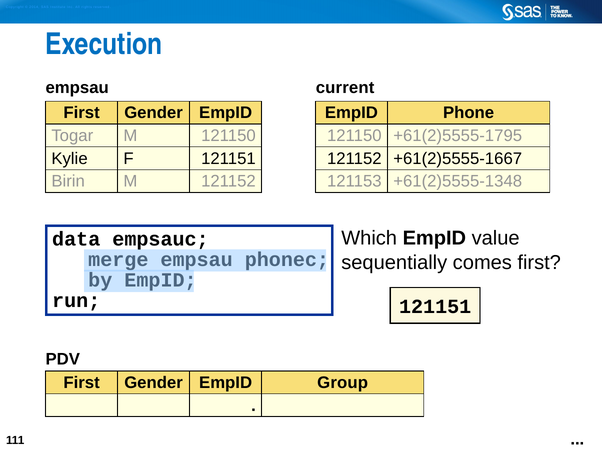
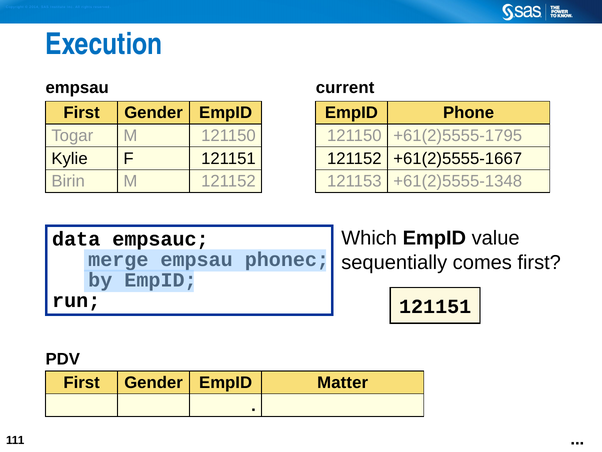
Group: Group -> Matter (343, 382)
